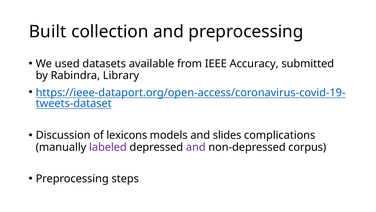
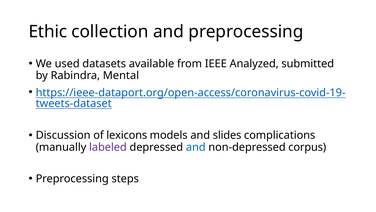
Built: Built -> Ethic (48, 32)
Accuracy: Accuracy -> Analyzed (254, 64)
Library: Library -> Mental (121, 75)
and colour: purple -> blue (196, 147)
